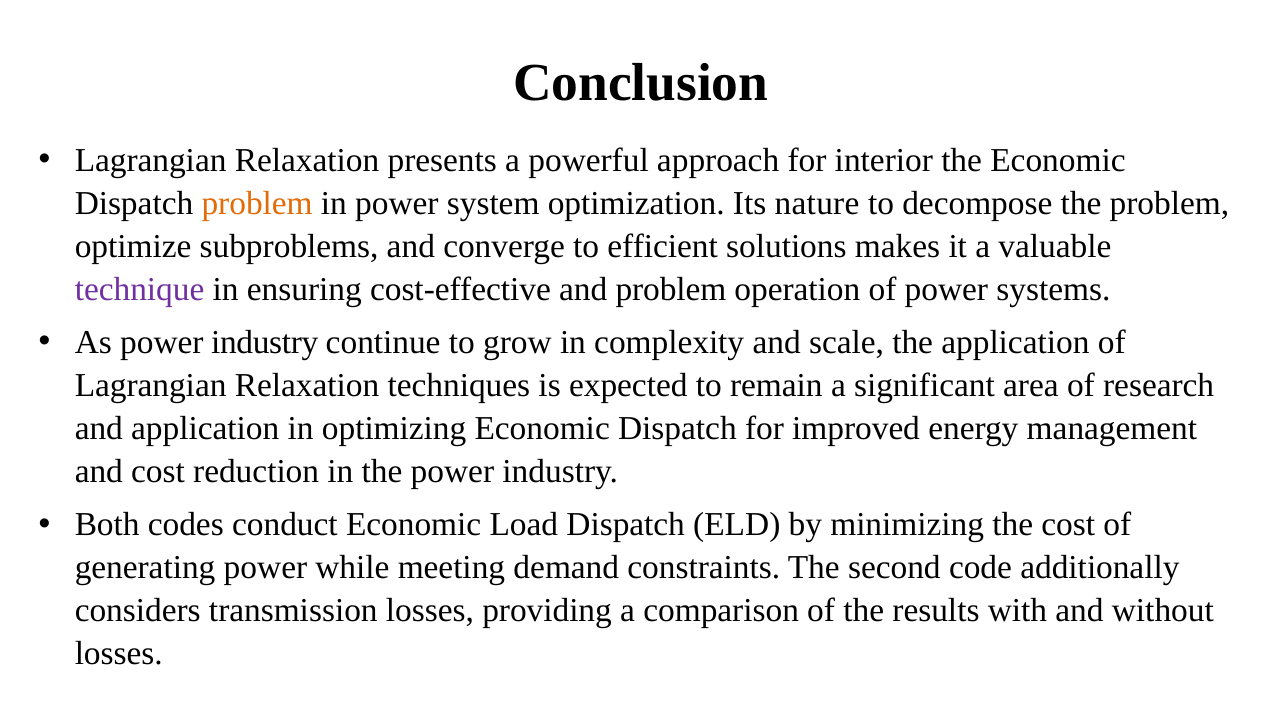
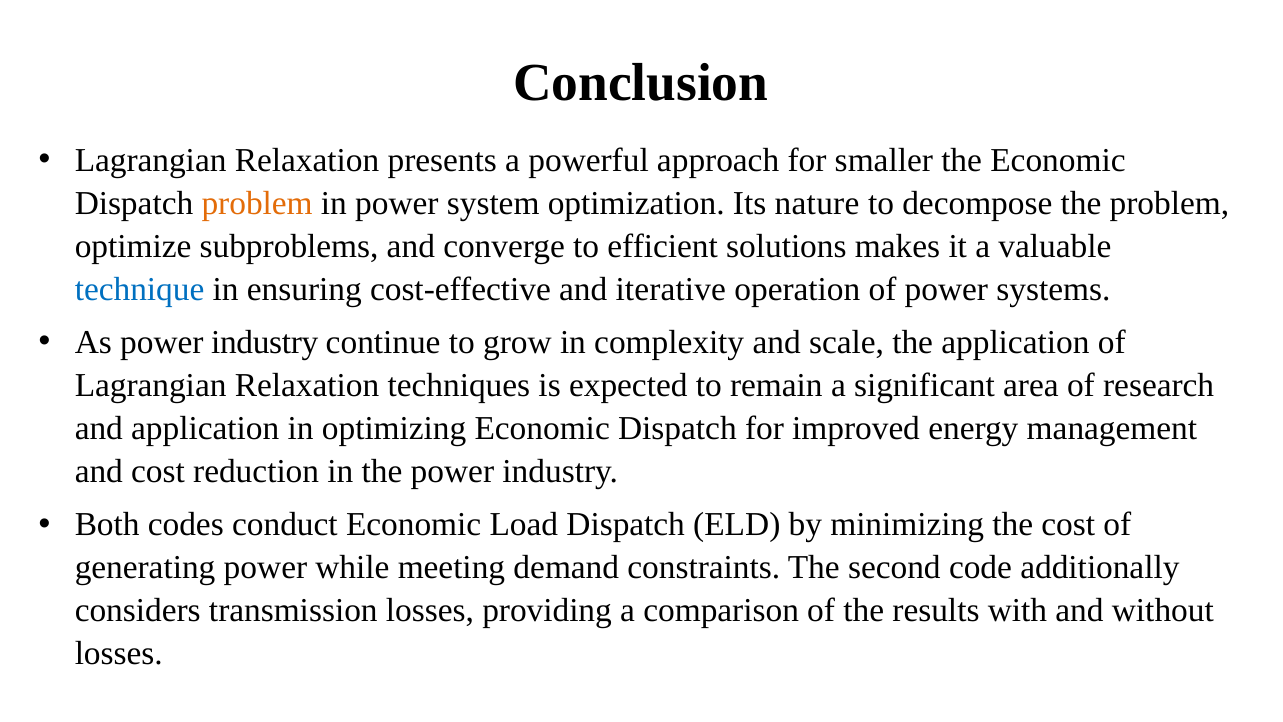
interior: interior -> smaller (884, 160)
technique colour: purple -> blue (140, 289)
and problem: problem -> iterative (671, 289)
